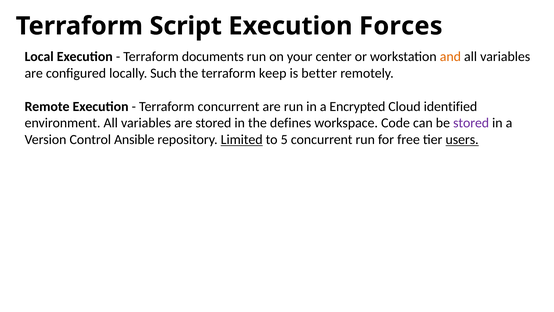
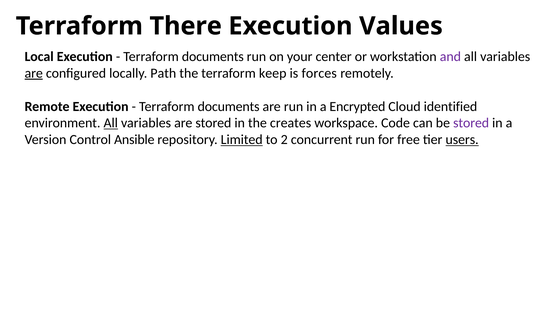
Script: Script -> There (186, 26)
Forces: Forces -> Values (401, 26)
and colour: orange -> purple (450, 56)
are underline: none -> present (34, 73)
Such: Such -> Path (163, 73)
better: better -> forces (319, 73)
concurrent: concurrent -> documents (229, 106)
All underline: none -> present (111, 123)
defines: defines -> creates (291, 123)
5: 5 -> 2 (284, 140)
